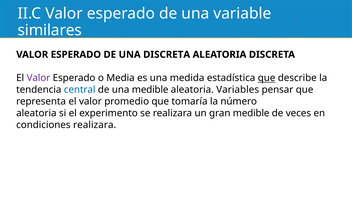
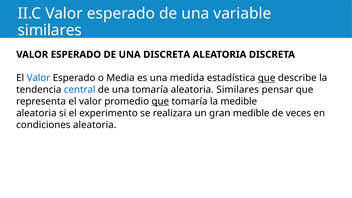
Valor colour: purple -> blue (38, 78)
una medible: medible -> tomaría (150, 90)
aleatoria Variables: Variables -> Similares (238, 90)
que underline: none -> present (160, 101)
la número: número -> medible (239, 101)
condiciones realizara: realizara -> aleatoria (95, 125)
